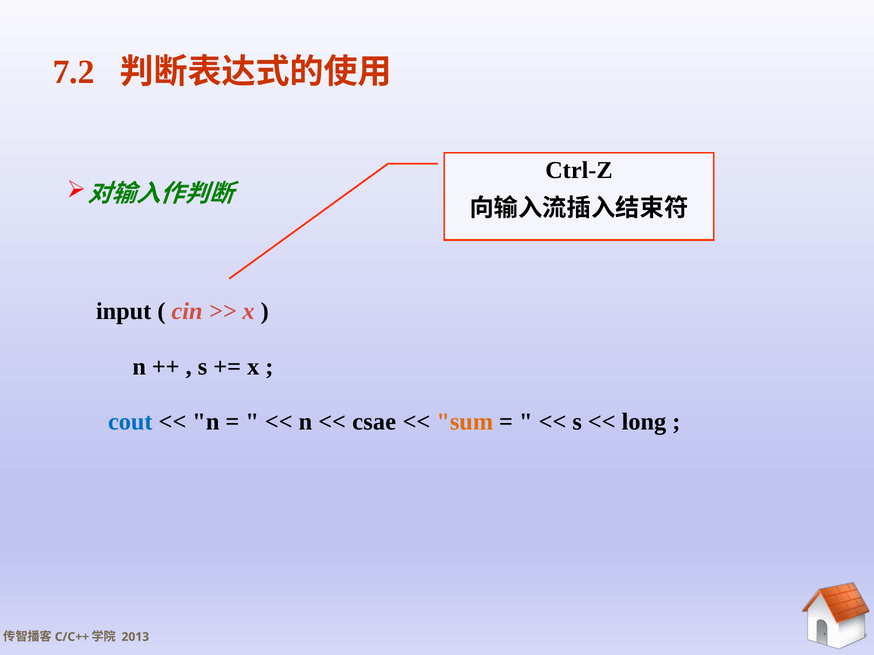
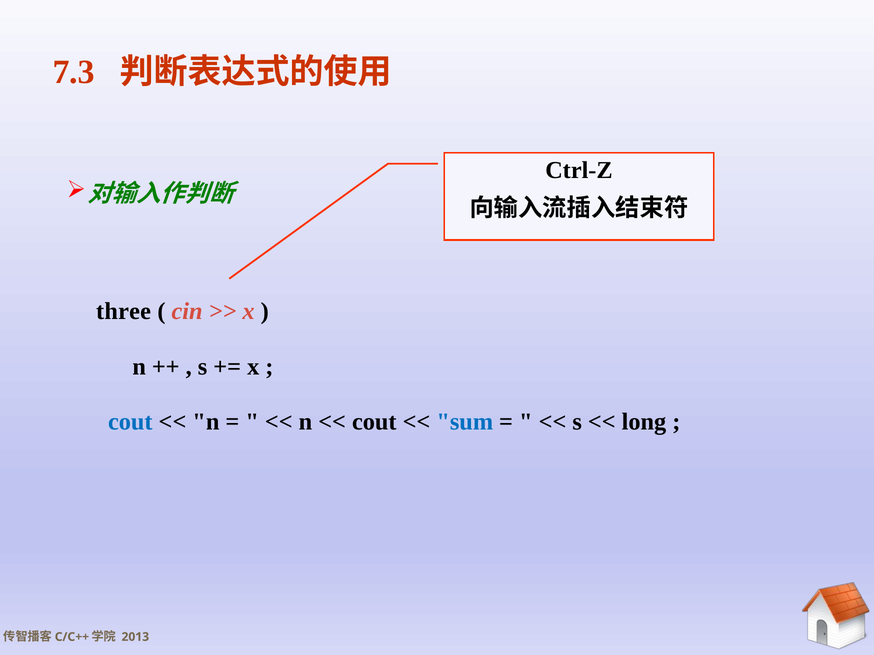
7.2: 7.2 -> 7.3 (74, 72)
input: input -> three (124, 312)
csae: csae -> cout (374, 422)
sum colour: orange -> blue (465, 422)
